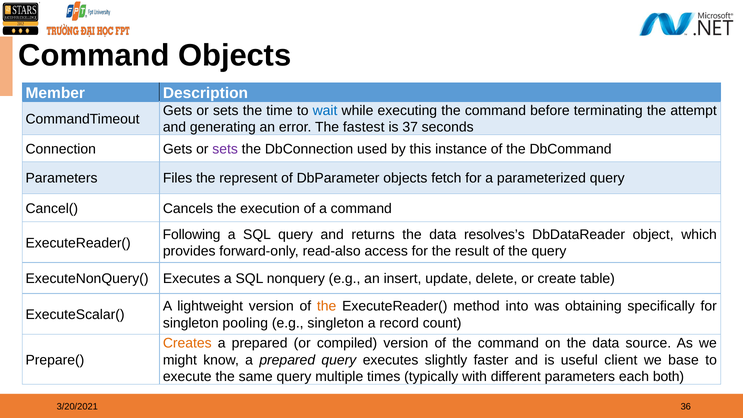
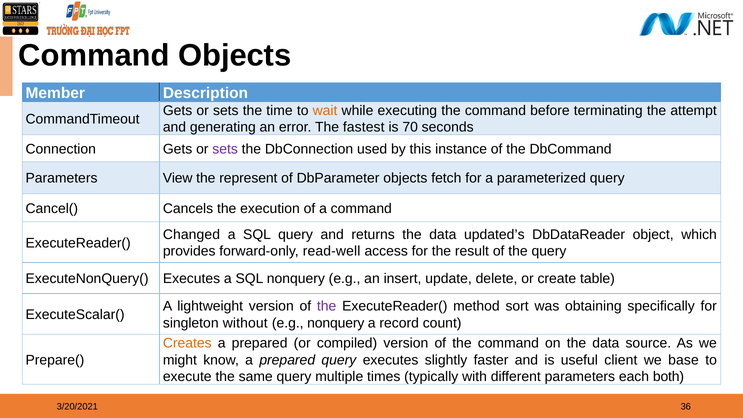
wait colour: blue -> orange (325, 111)
37: 37 -> 70 (410, 127)
Files: Files -> View (178, 178)
Following: Following -> Changed (191, 235)
resolves’s: resolves’s -> updated’s (494, 235)
read-also: read-also -> read-well (332, 251)
the colour: orange -> purple (327, 306)
into: into -> sort (517, 306)
pooling: pooling -> without (245, 323)
e.g singleton: singleton -> nonquery (336, 323)
